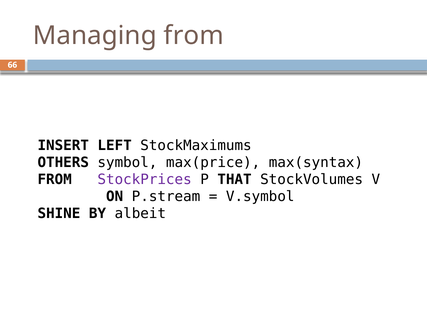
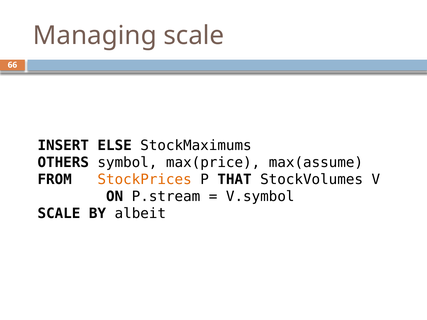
Managing from: from -> scale (194, 36)
LEFT: LEFT -> ELSE (115, 145)
max(syntax: max(syntax -> max(assume (316, 163)
StockPrices colour: purple -> orange (145, 180)
SHINE: SHINE -> SCALE (59, 214)
